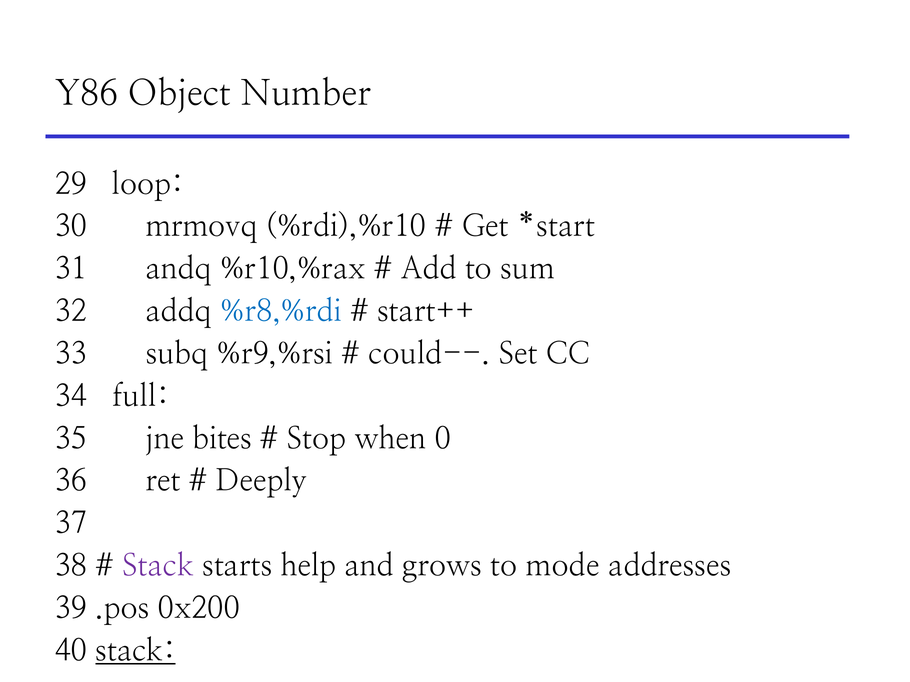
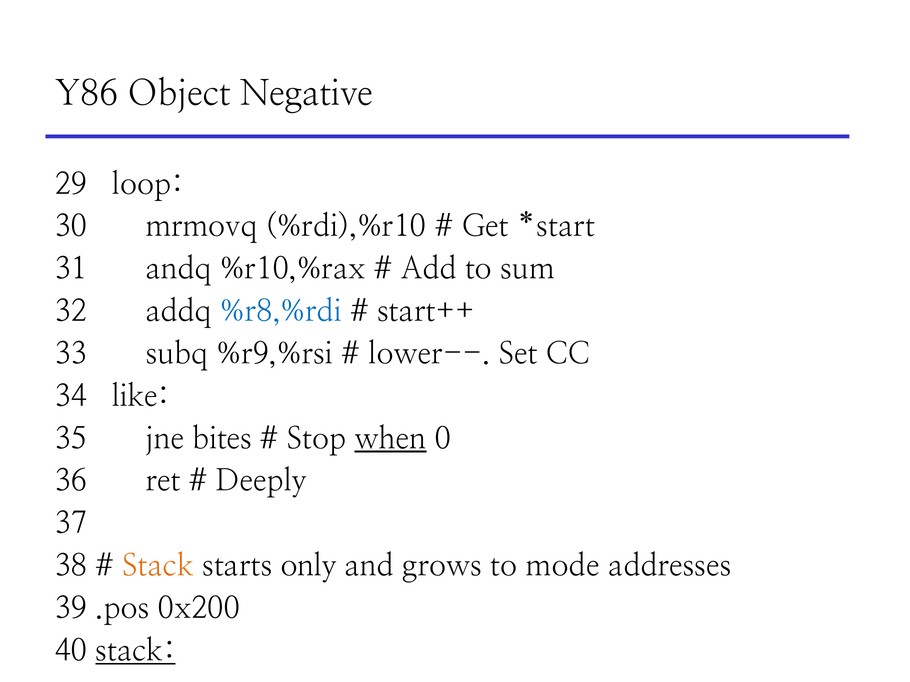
Number: Number -> Negative (306, 93)
could--: could-- -> lower-- (429, 354)
full: full -> like (141, 396)
when underline: none -> present (390, 439)
Stack colour: purple -> orange (158, 566)
help: help -> only (309, 566)
